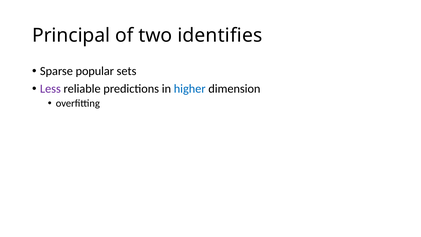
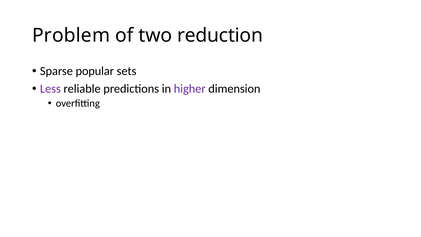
Principal: Principal -> Problem (71, 35)
identifies: identifies -> reduction (220, 35)
higher colour: blue -> purple (190, 89)
